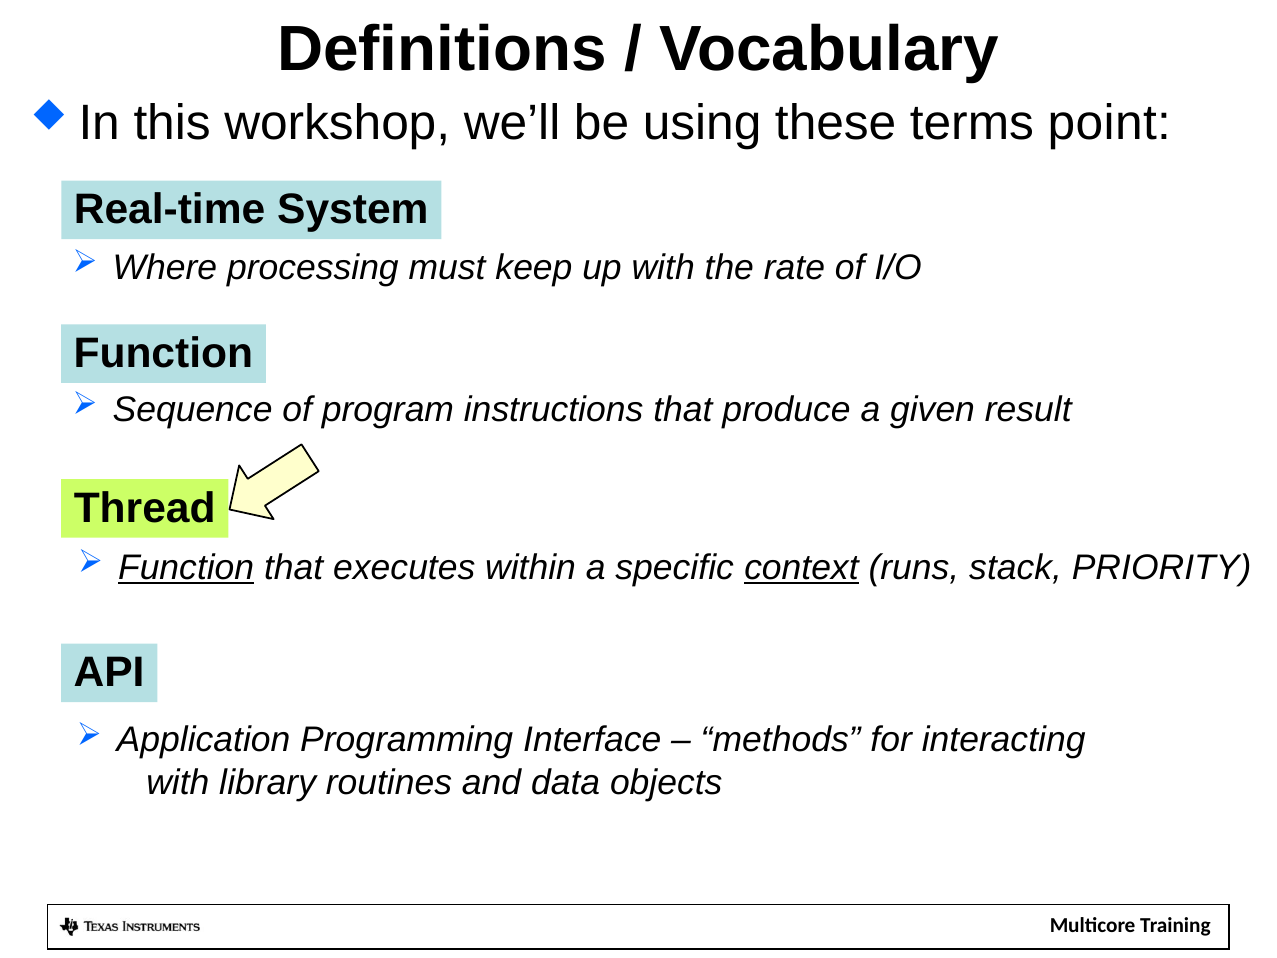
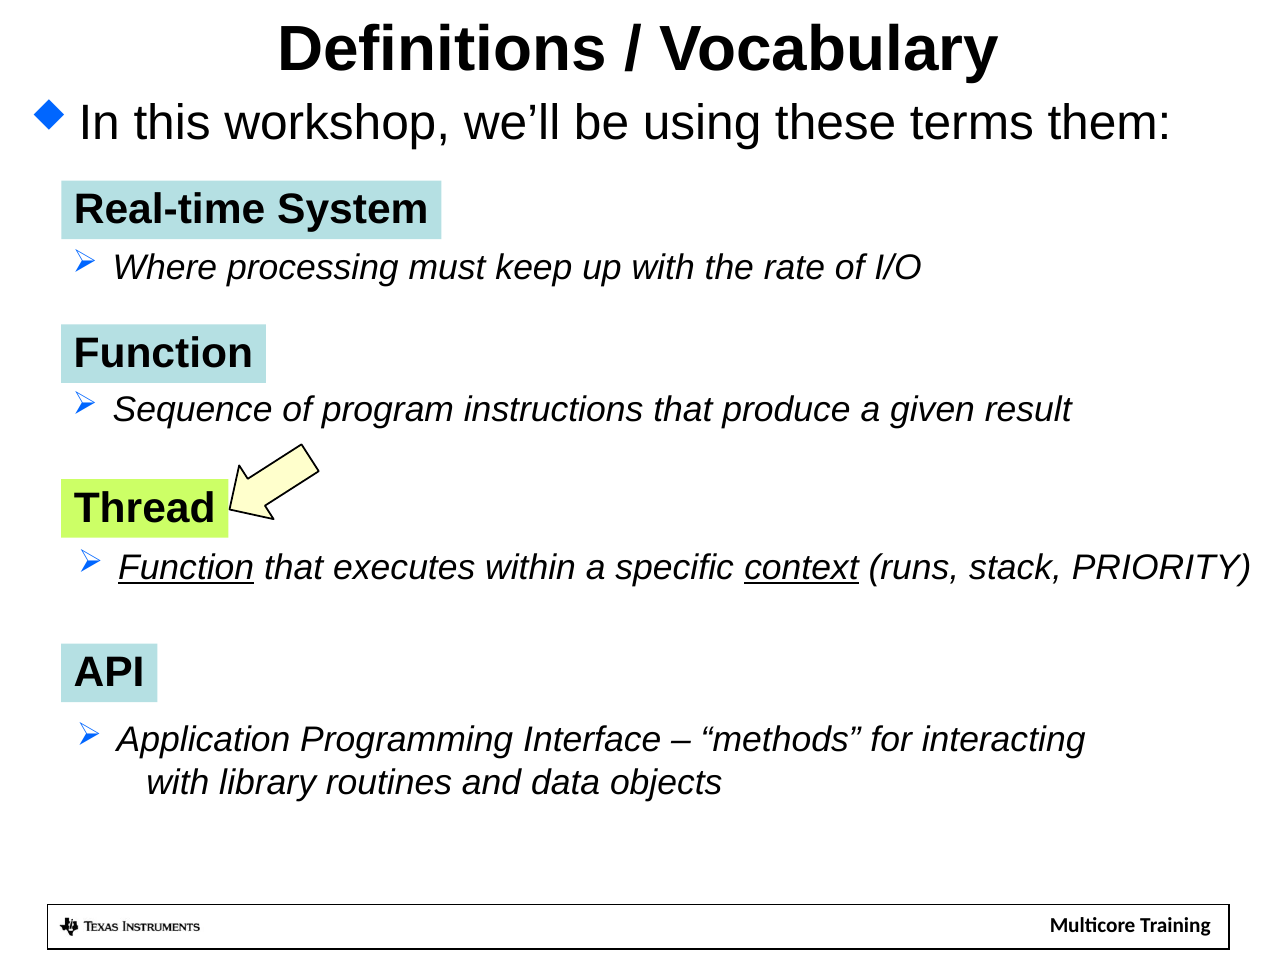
point: point -> them (1109, 123)
